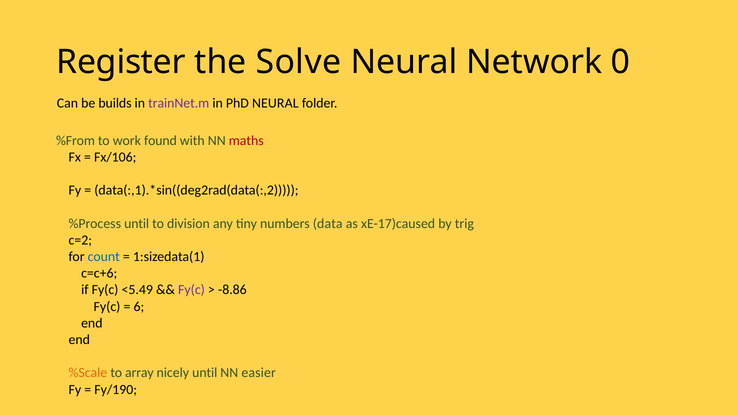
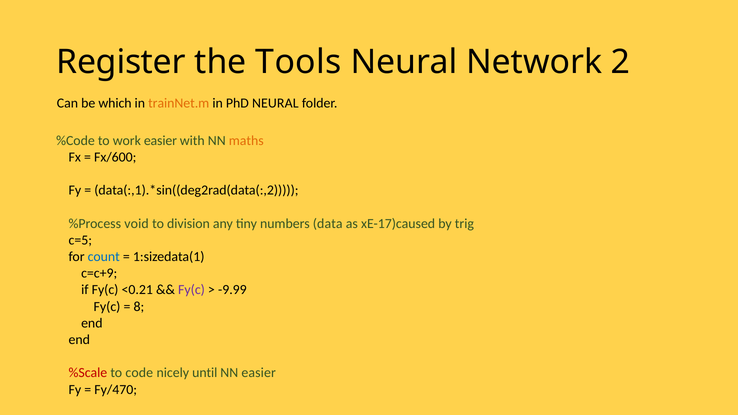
Solve: Solve -> Tools (298, 62)
0: 0 -> 2 (621, 62)
builds: builds -> which (115, 103)
trainNet.m colour: purple -> orange (179, 103)
%From: %From -> %Code (75, 141)
work found: found -> easier (160, 141)
maths colour: red -> orange (246, 141)
Fx/106: Fx/106 -> Fx/600 (115, 157)
%Process until: until -> void (137, 224)
c=2: c=2 -> c=5 (80, 240)
c=c+6: c=c+6 -> c=c+9 (99, 273)
<5.49: <5.49 -> <0.21 (137, 290)
-8.86: -8.86 -> -9.99 (232, 290)
6: 6 -> 8 (139, 307)
%Scale colour: orange -> red (88, 373)
array: array -> code (139, 373)
Fy/190: Fy/190 -> Fy/470 (116, 390)
